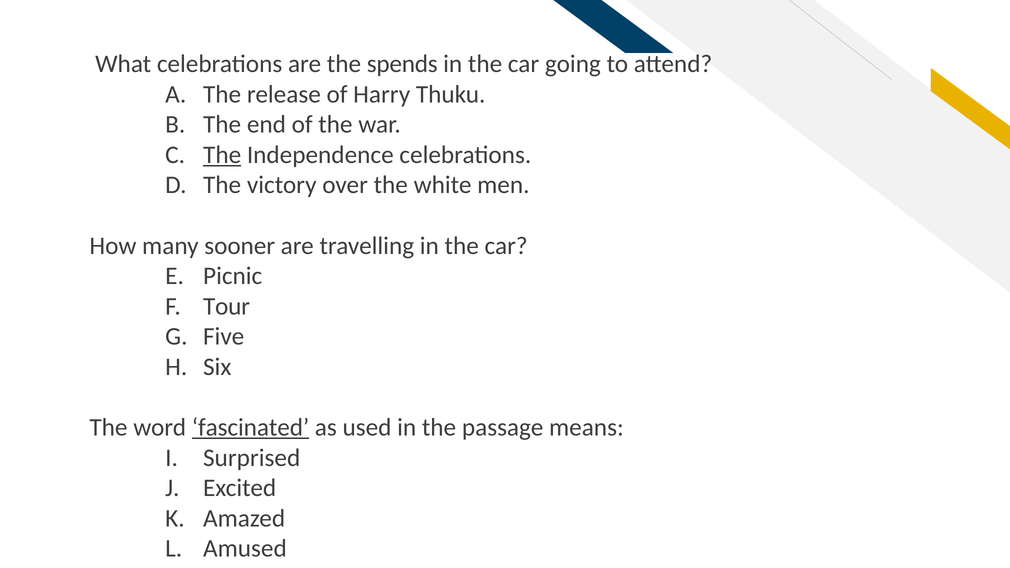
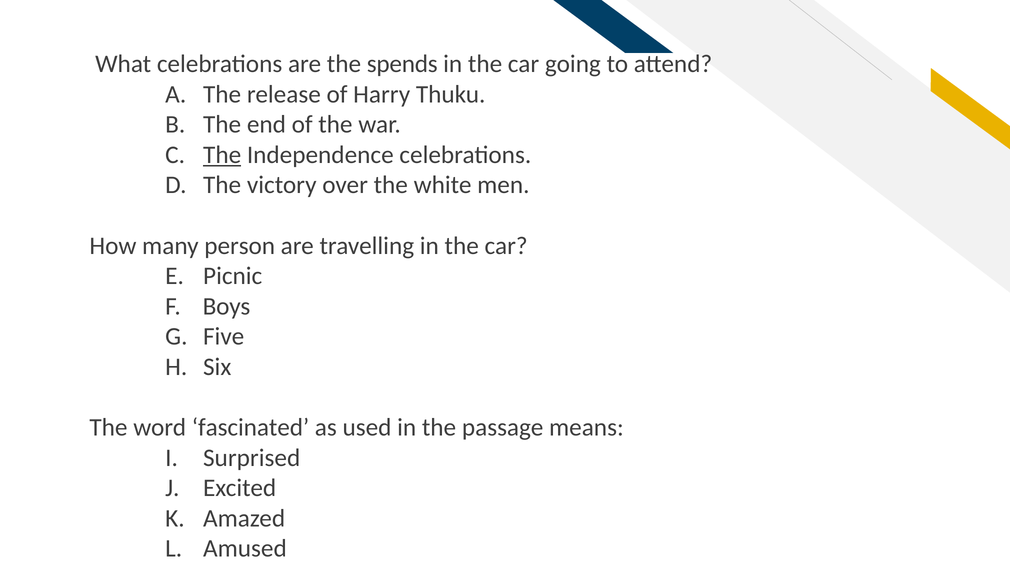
sooner: sooner -> person (240, 246)
Tour: Tour -> Boys (227, 306)
fascinated underline: present -> none (251, 428)
